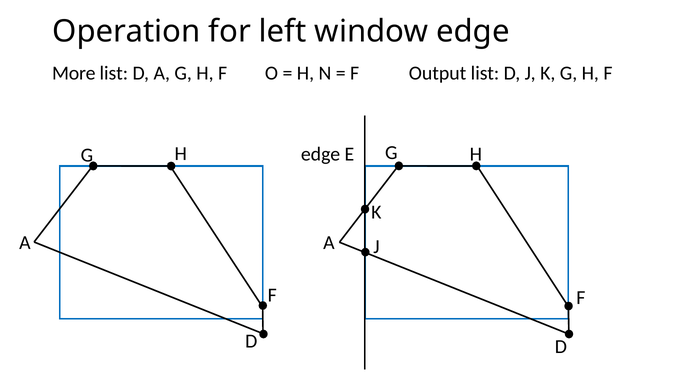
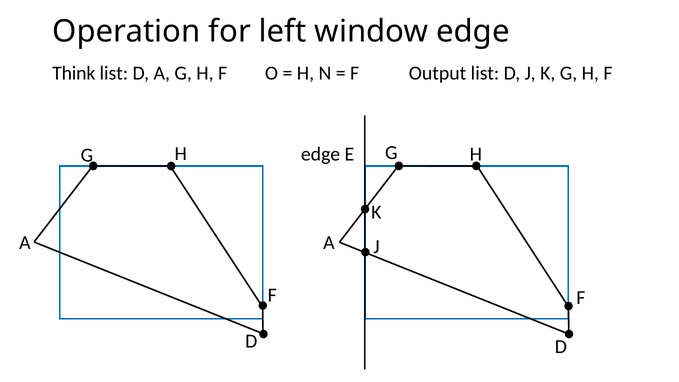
More: More -> Think (74, 73)
